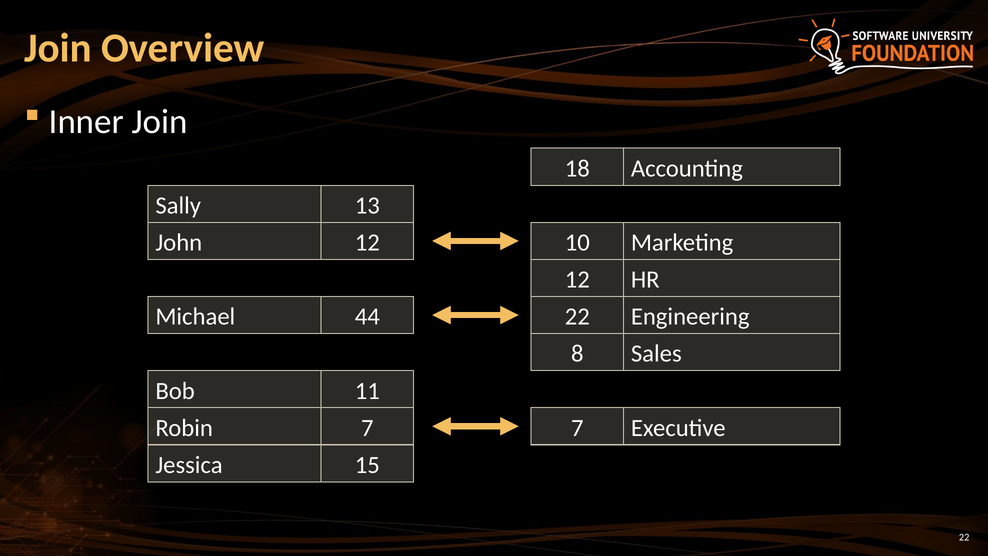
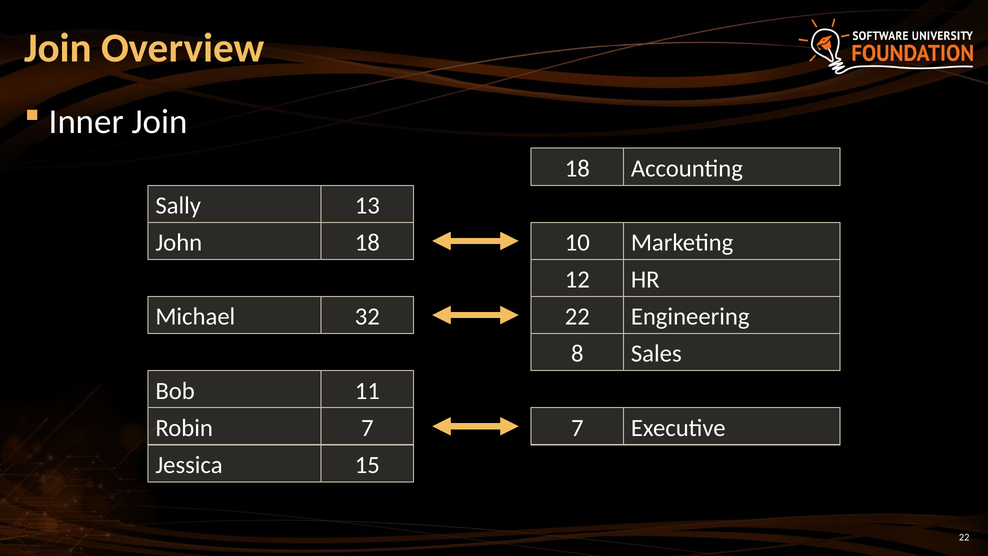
John 12: 12 -> 18 (367, 243)
44: 44 -> 32 (367, 317)
